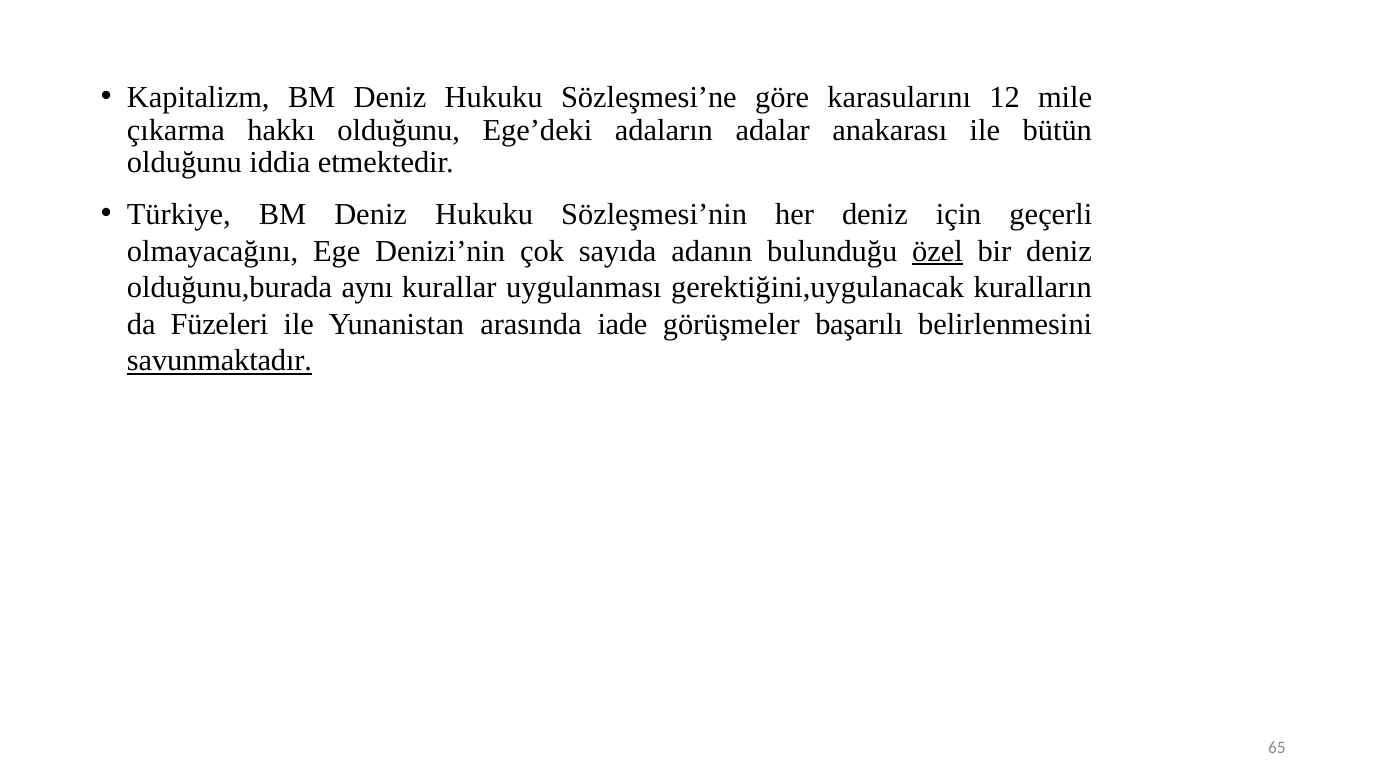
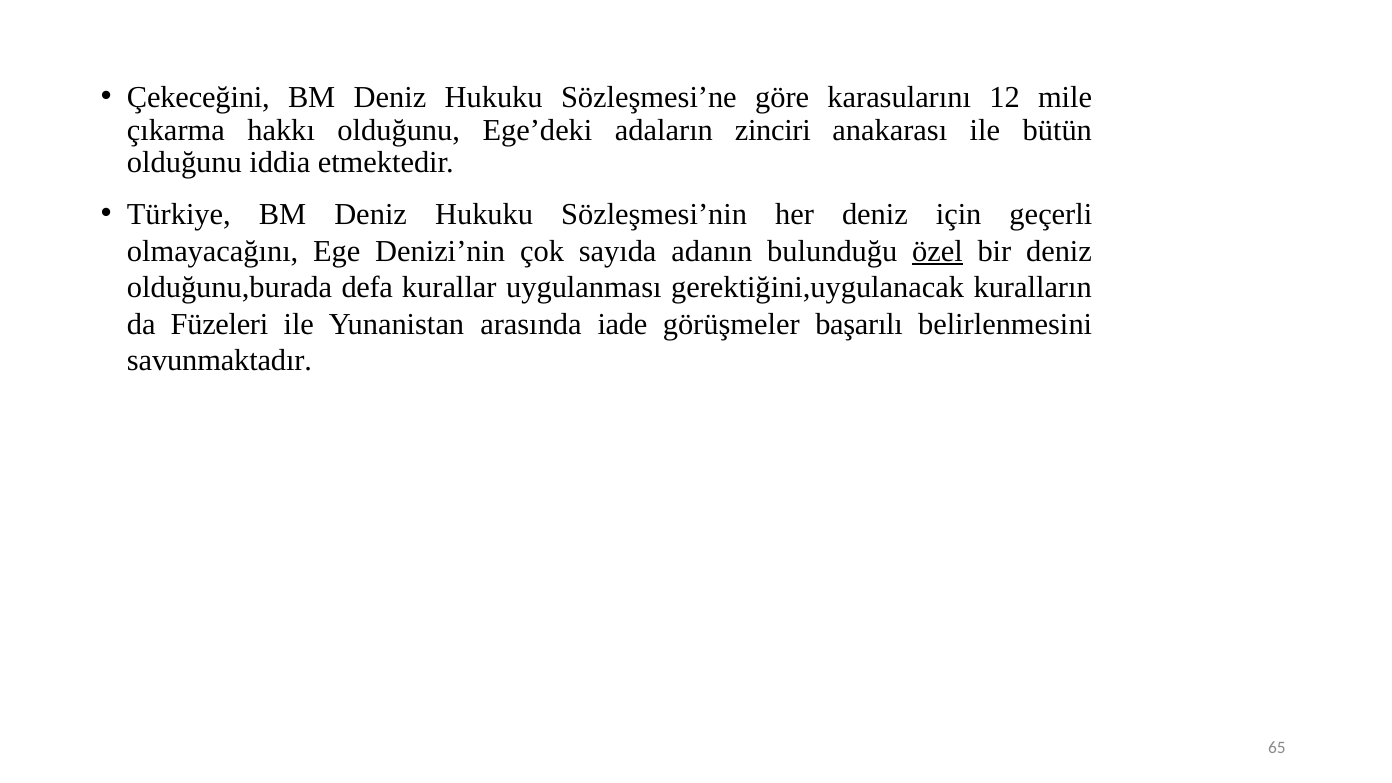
Kapitalizm: Kapitalizm -> Çekeceğini (198, 97)
adalar: adalar -> zinciri (773, 130)
aynı: aynı -> defa (367, 288)
savunmaktadır underline: present -> none (219, 361)
